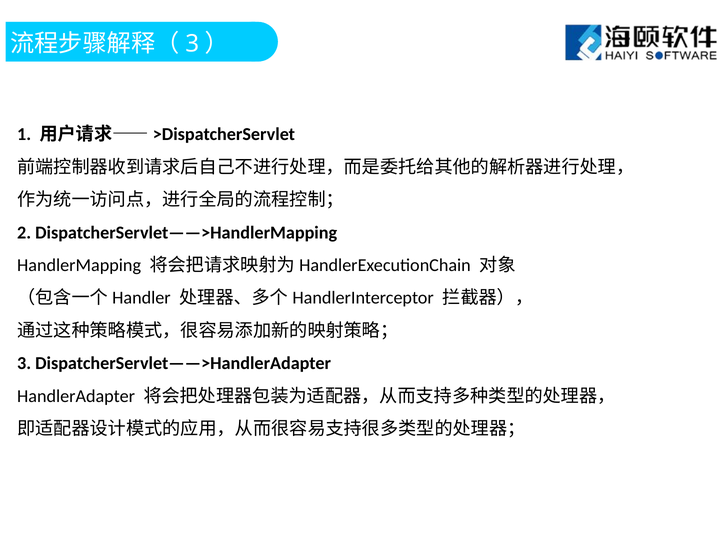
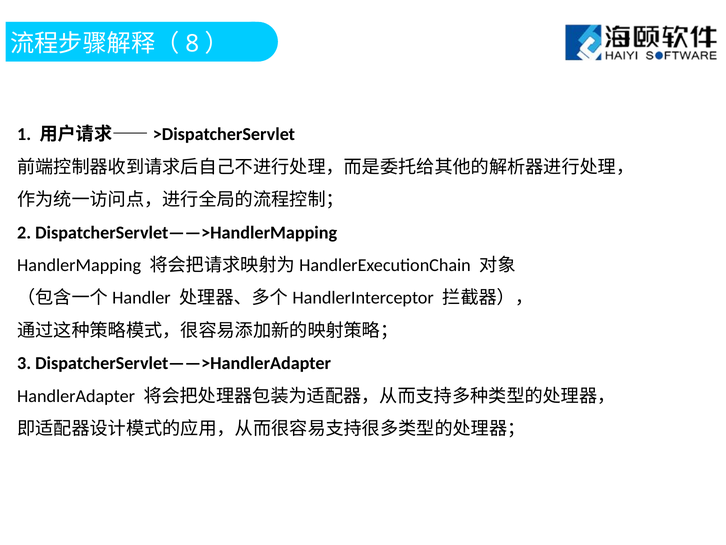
3: 3 -> 8 (192, 44)
